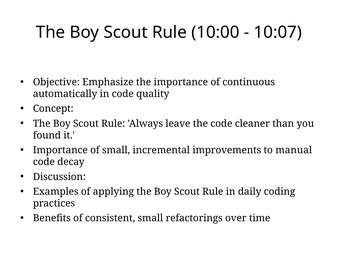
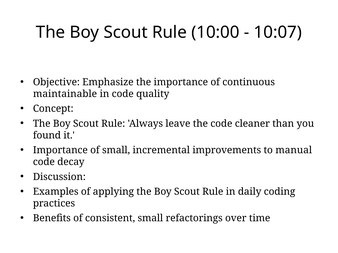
automatically: automatically -> maintainable (65, 94)
